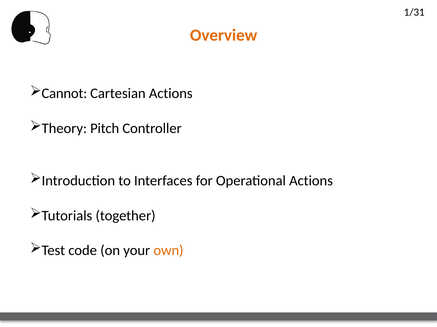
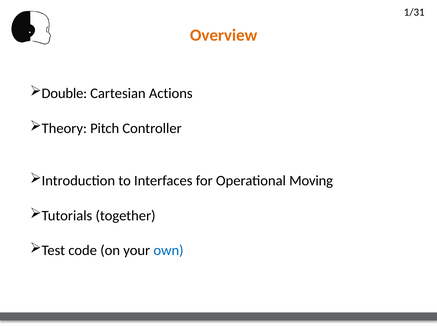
Cannot: Cannot -> Double (64, 94)
Operational Actions: Actions -> Moving (311, 181)
own colour: orange -> blue (169, 251)
